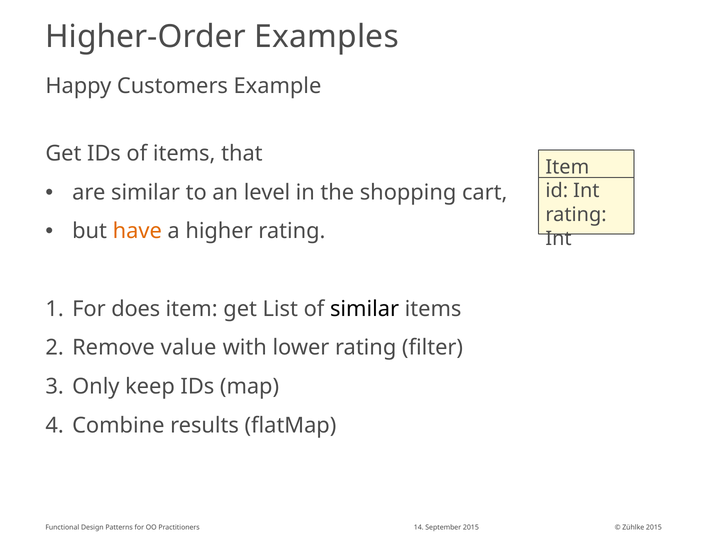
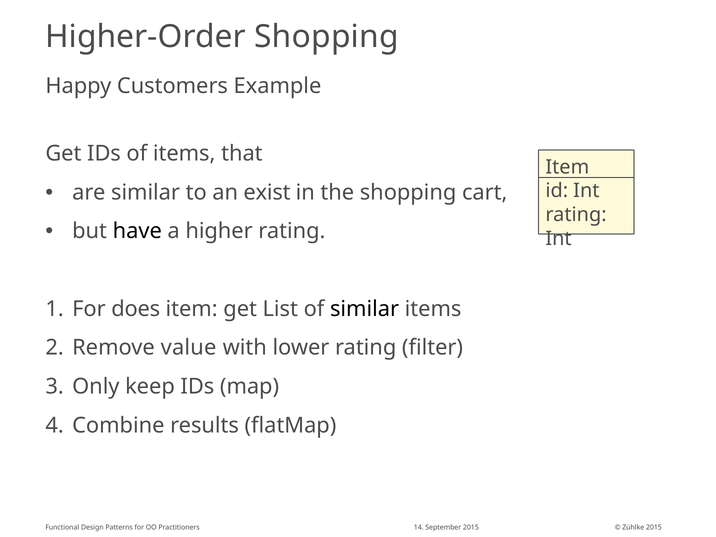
Higher-Order Examples: Examples -> Shopping (327, 37)
level: level -> exist (267, 192)
have colour: orange -> black (137, 231)
